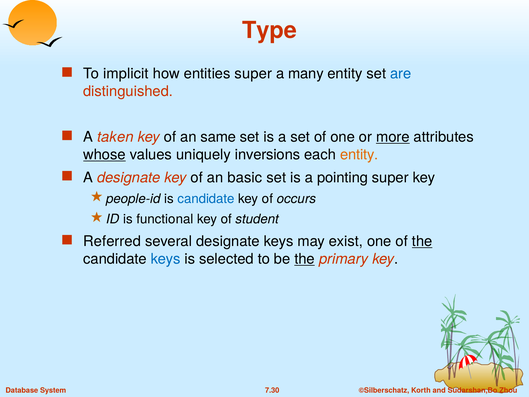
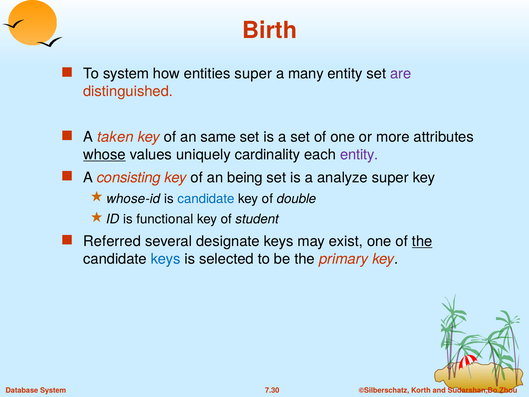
Type: Type -> Birth (270, 30)
To implicit: implicit -> system (126, 74)
are colour: blue -> purple (401, 74)
more underline: present -> none (393, 137)
inversions: inversions -> cardinality (268, 155)
entity colour: orange -> purple (359, 155)
A designate: designate -> consisting (129, 177)
basic: basic -> being (245, 177)
pointing: pointing -> analyze (342, 177)
people-id: people-id -> whose-id (133, 199)
occurs: occurs -> double (297, 199)
the underline: present -> none (305, 259)
